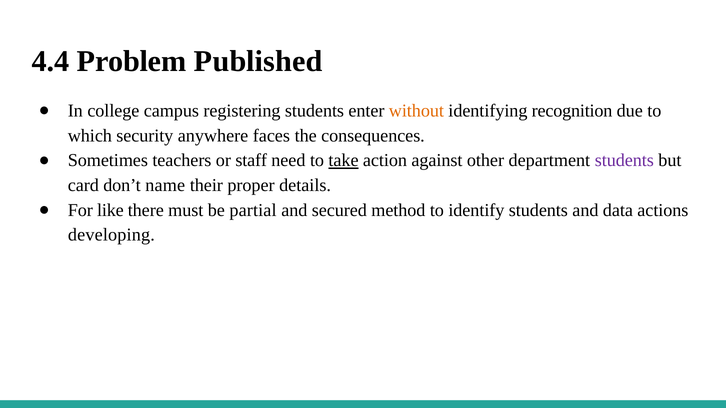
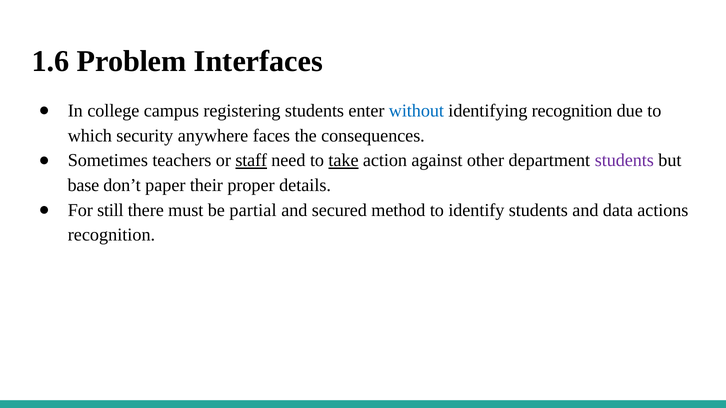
4.4: 4.4 -> 1.6 (50, 61)
Published: Published -> Interfaces (258, 61)
without colour: orange -> blue (416, 111)
staff underline: none -> present (251, 161)
card: card -> base (83, 185)
name: name -> paper (165, 185)
like: like -> still (110, 210)
developing: developing -> recognition (111, 235)
